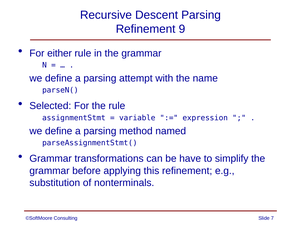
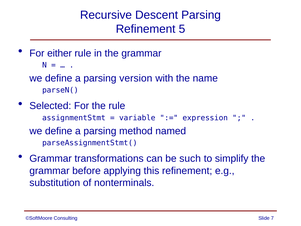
9: 9 -> 5 (182, 29)
attempt: attempt -> version (136, 78)
have: have -> such (190, 158)
